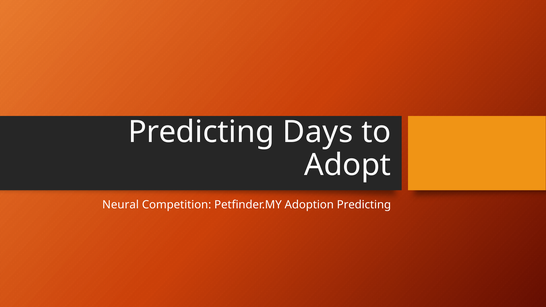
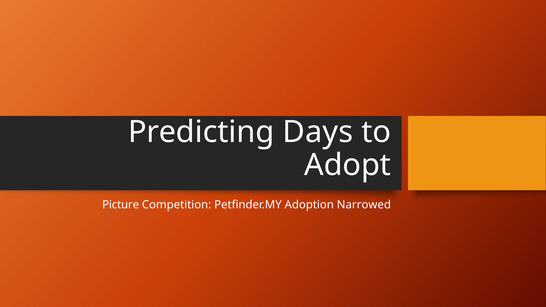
Neural: Neural -> Picture (121, 205)
Adoption Predicting: Predicting -> Narrowed (364, 205)
